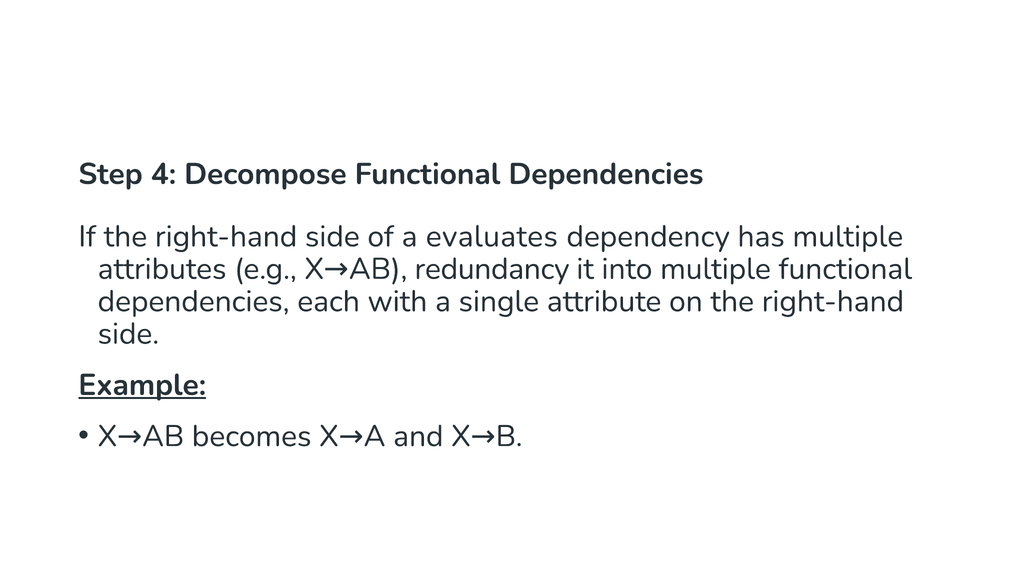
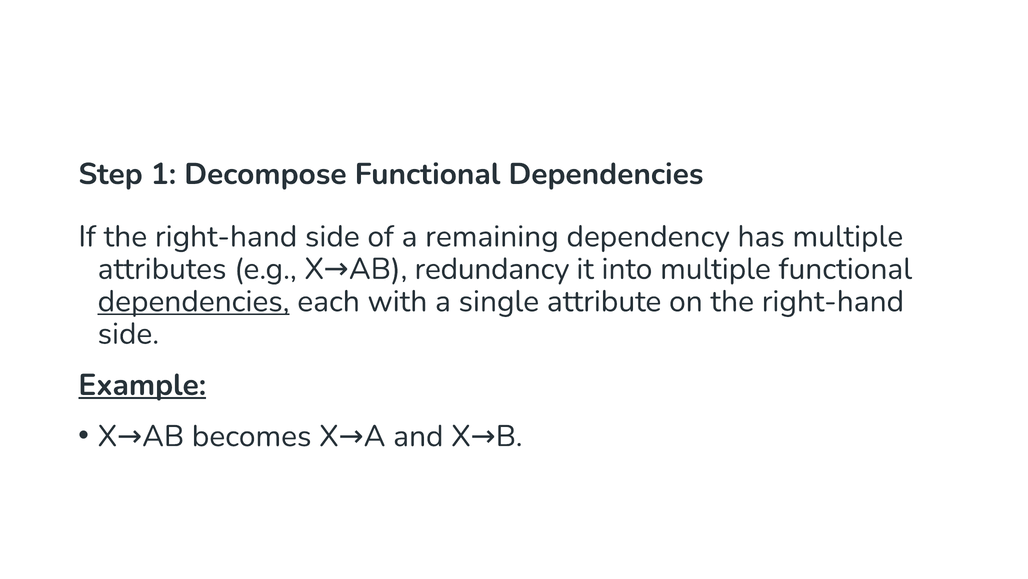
4: 4 -> 1 (163, 174)
evaluates: evaluates -> remaining (492, 236)
dependencies underline: none -> present (194, 301)
